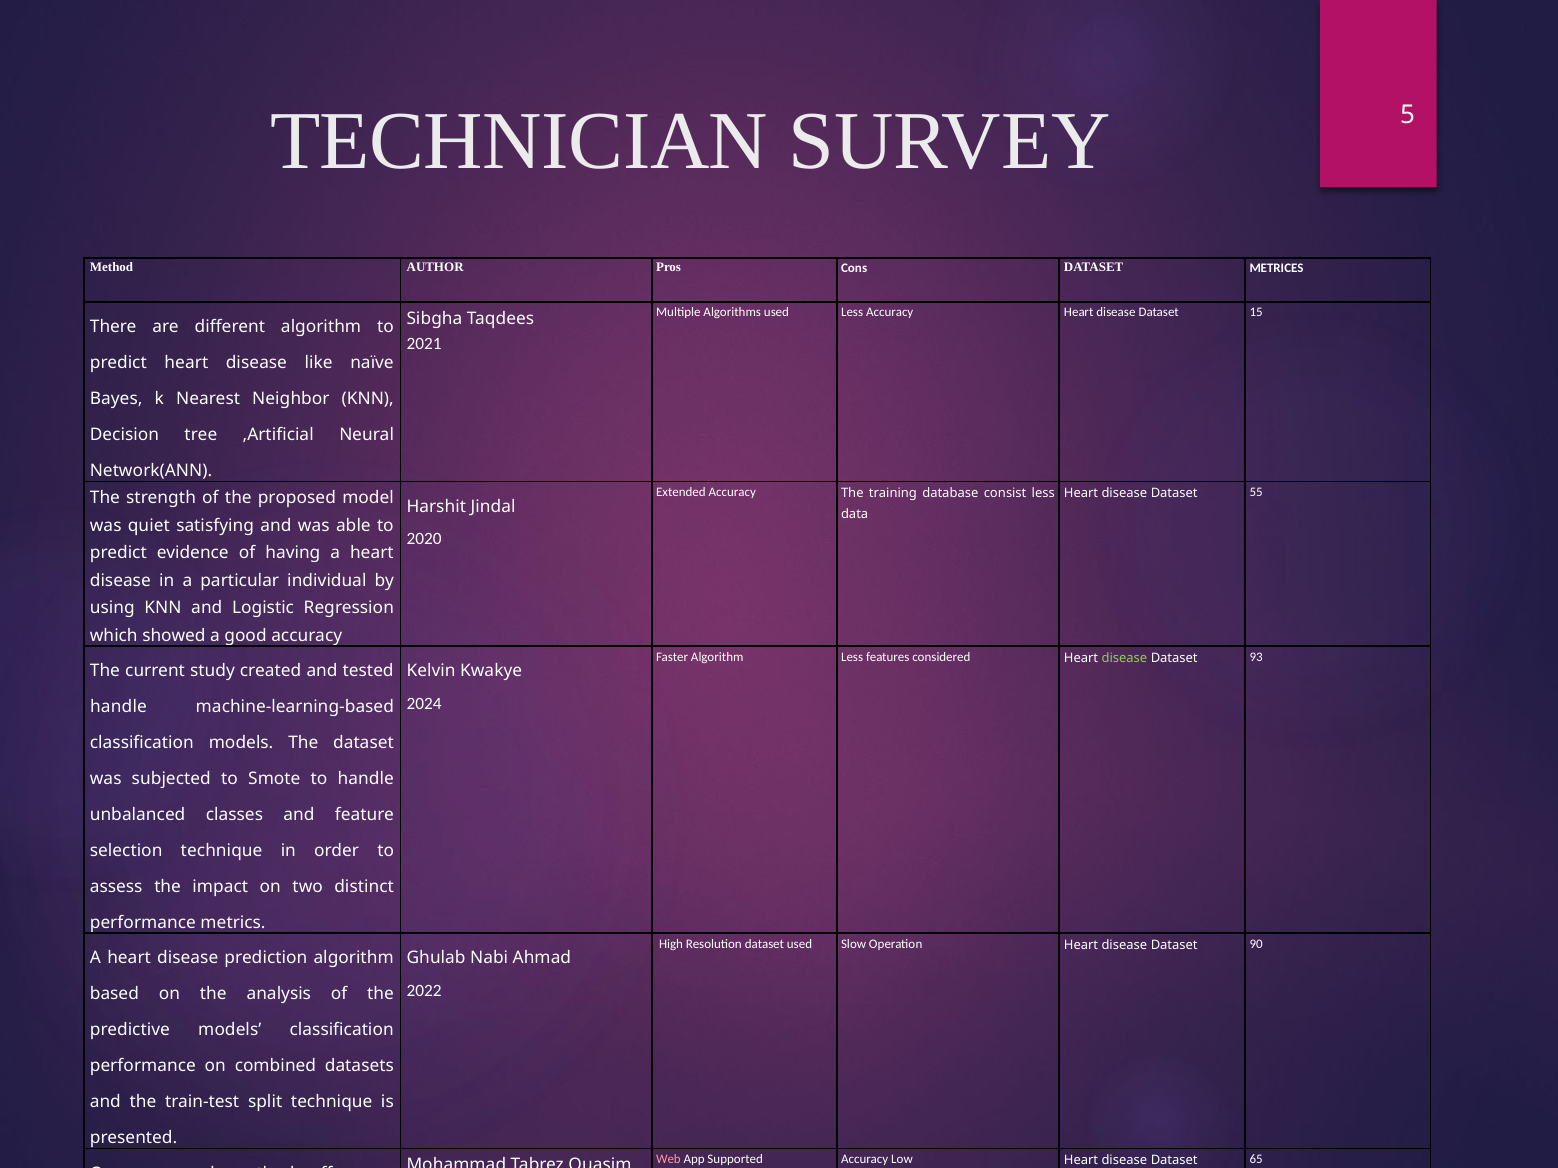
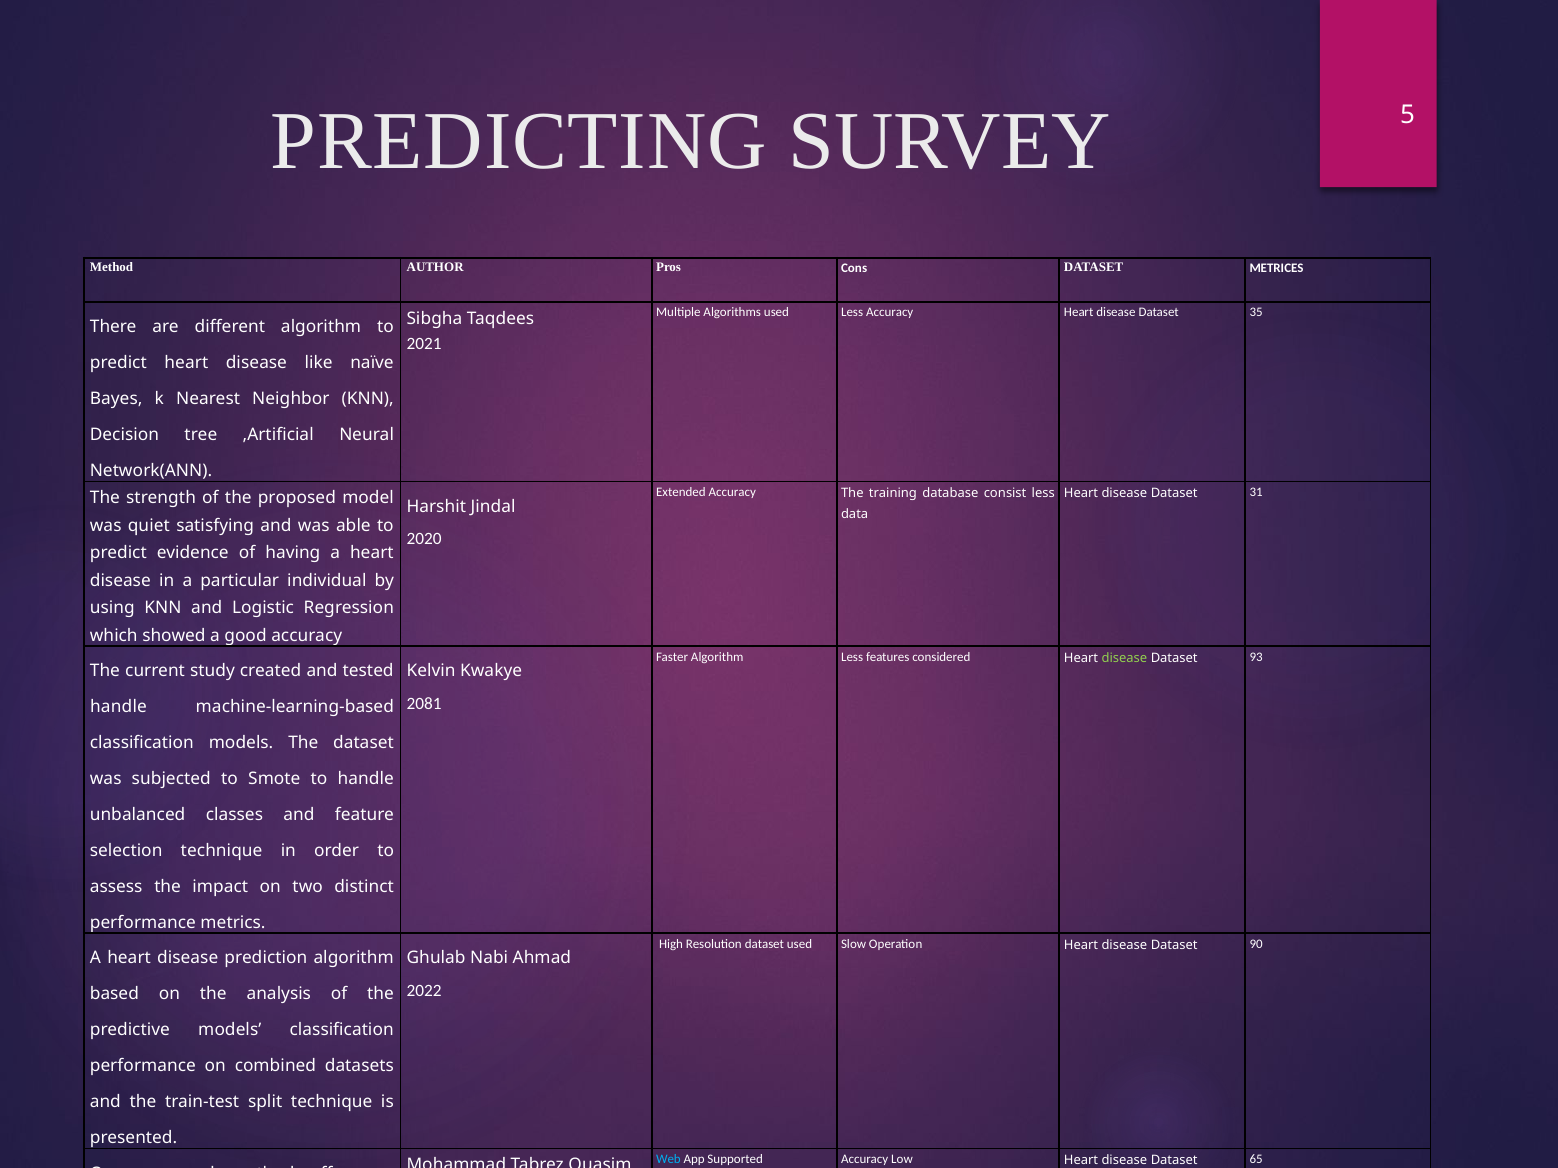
TECHNICIAN: TECHNICIAN -> PREDICTING (519, 142)
15: 15 -> 35 (1256, 313)
55: 55 -> 31 (1256, 492)
2024: 2024 -> 2081 (424, 704)
Web colour: pink -> light blue (668, 1160)
